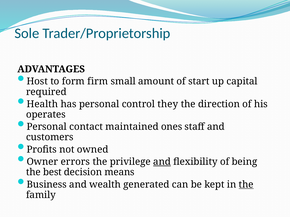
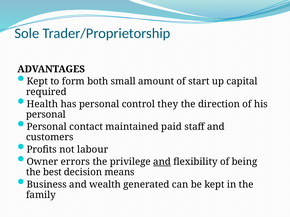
Host: Host -> Kept (37, 82)
firm: firm -> both (98, 82)
operates: operates -> personal (46, 115)
ones: ones -> paid (172, 127)
owned: owned -> labour (93, 150)
the underline: present -> none (246, 185)
